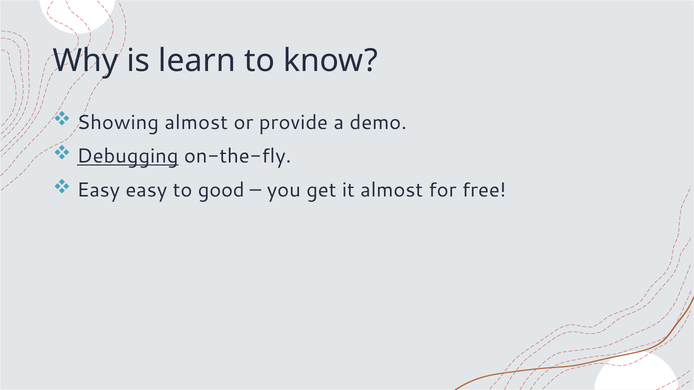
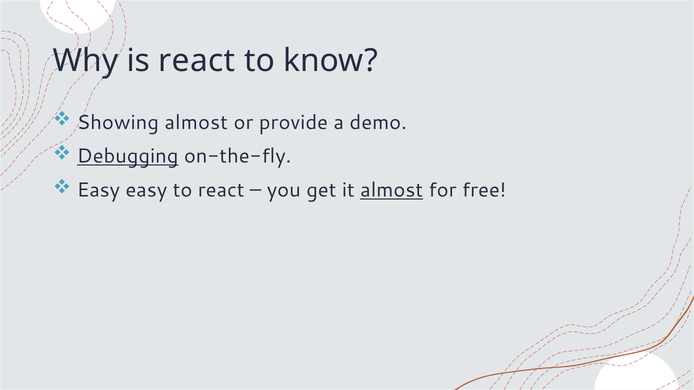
is learn: learn -> react (197, 61)
to good: good -> react (221, 190)
almost underline: none -> present (392, 190)
